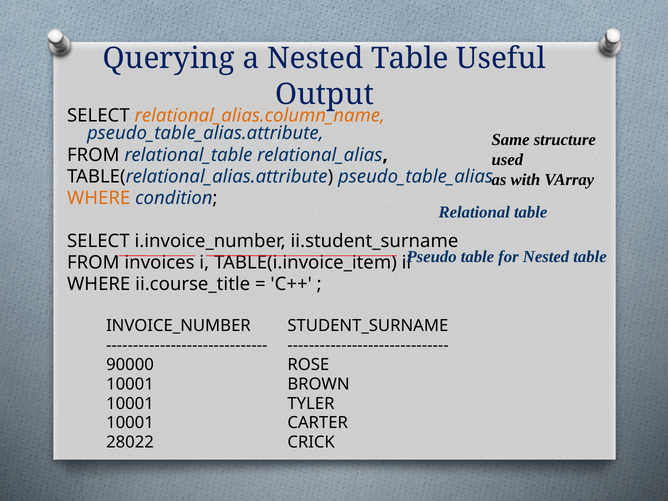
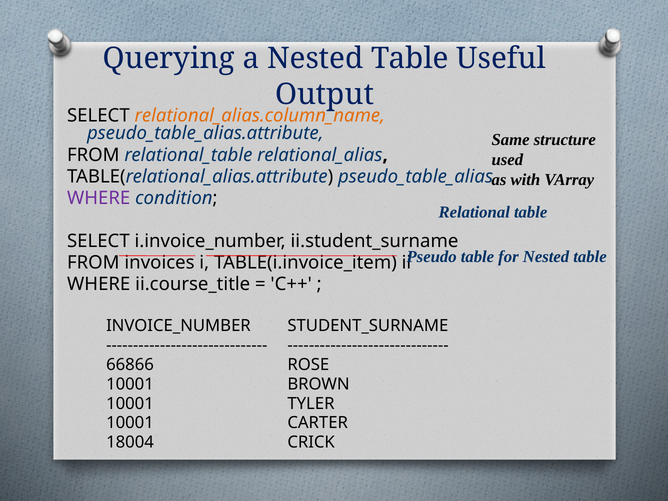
WHERE colour: orange -> purple (99, 198)
90000: 90000 -> 66866 (130, 365)
28022: 28022 -> 18004 (130, 442)
